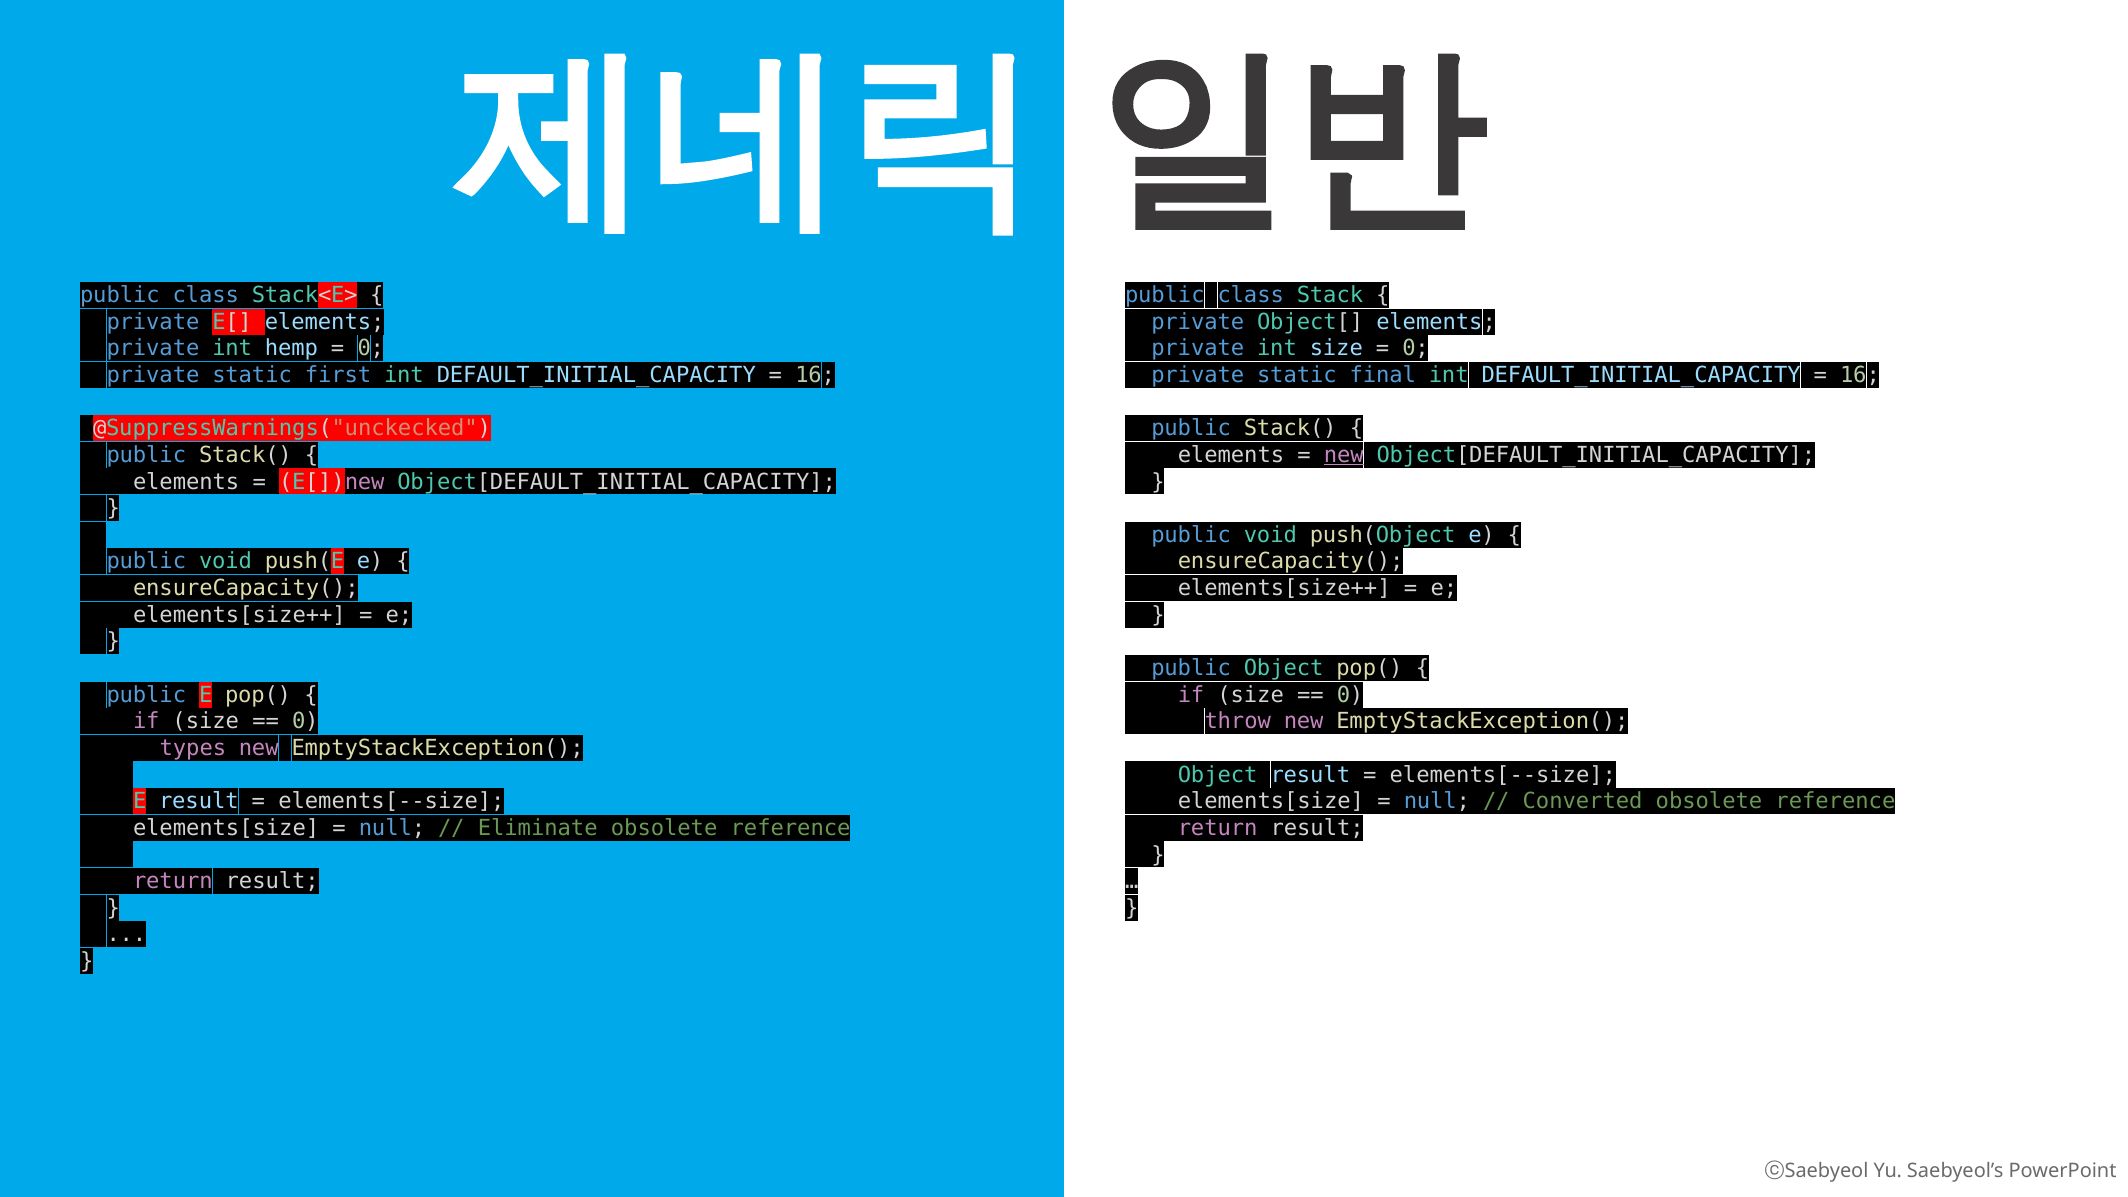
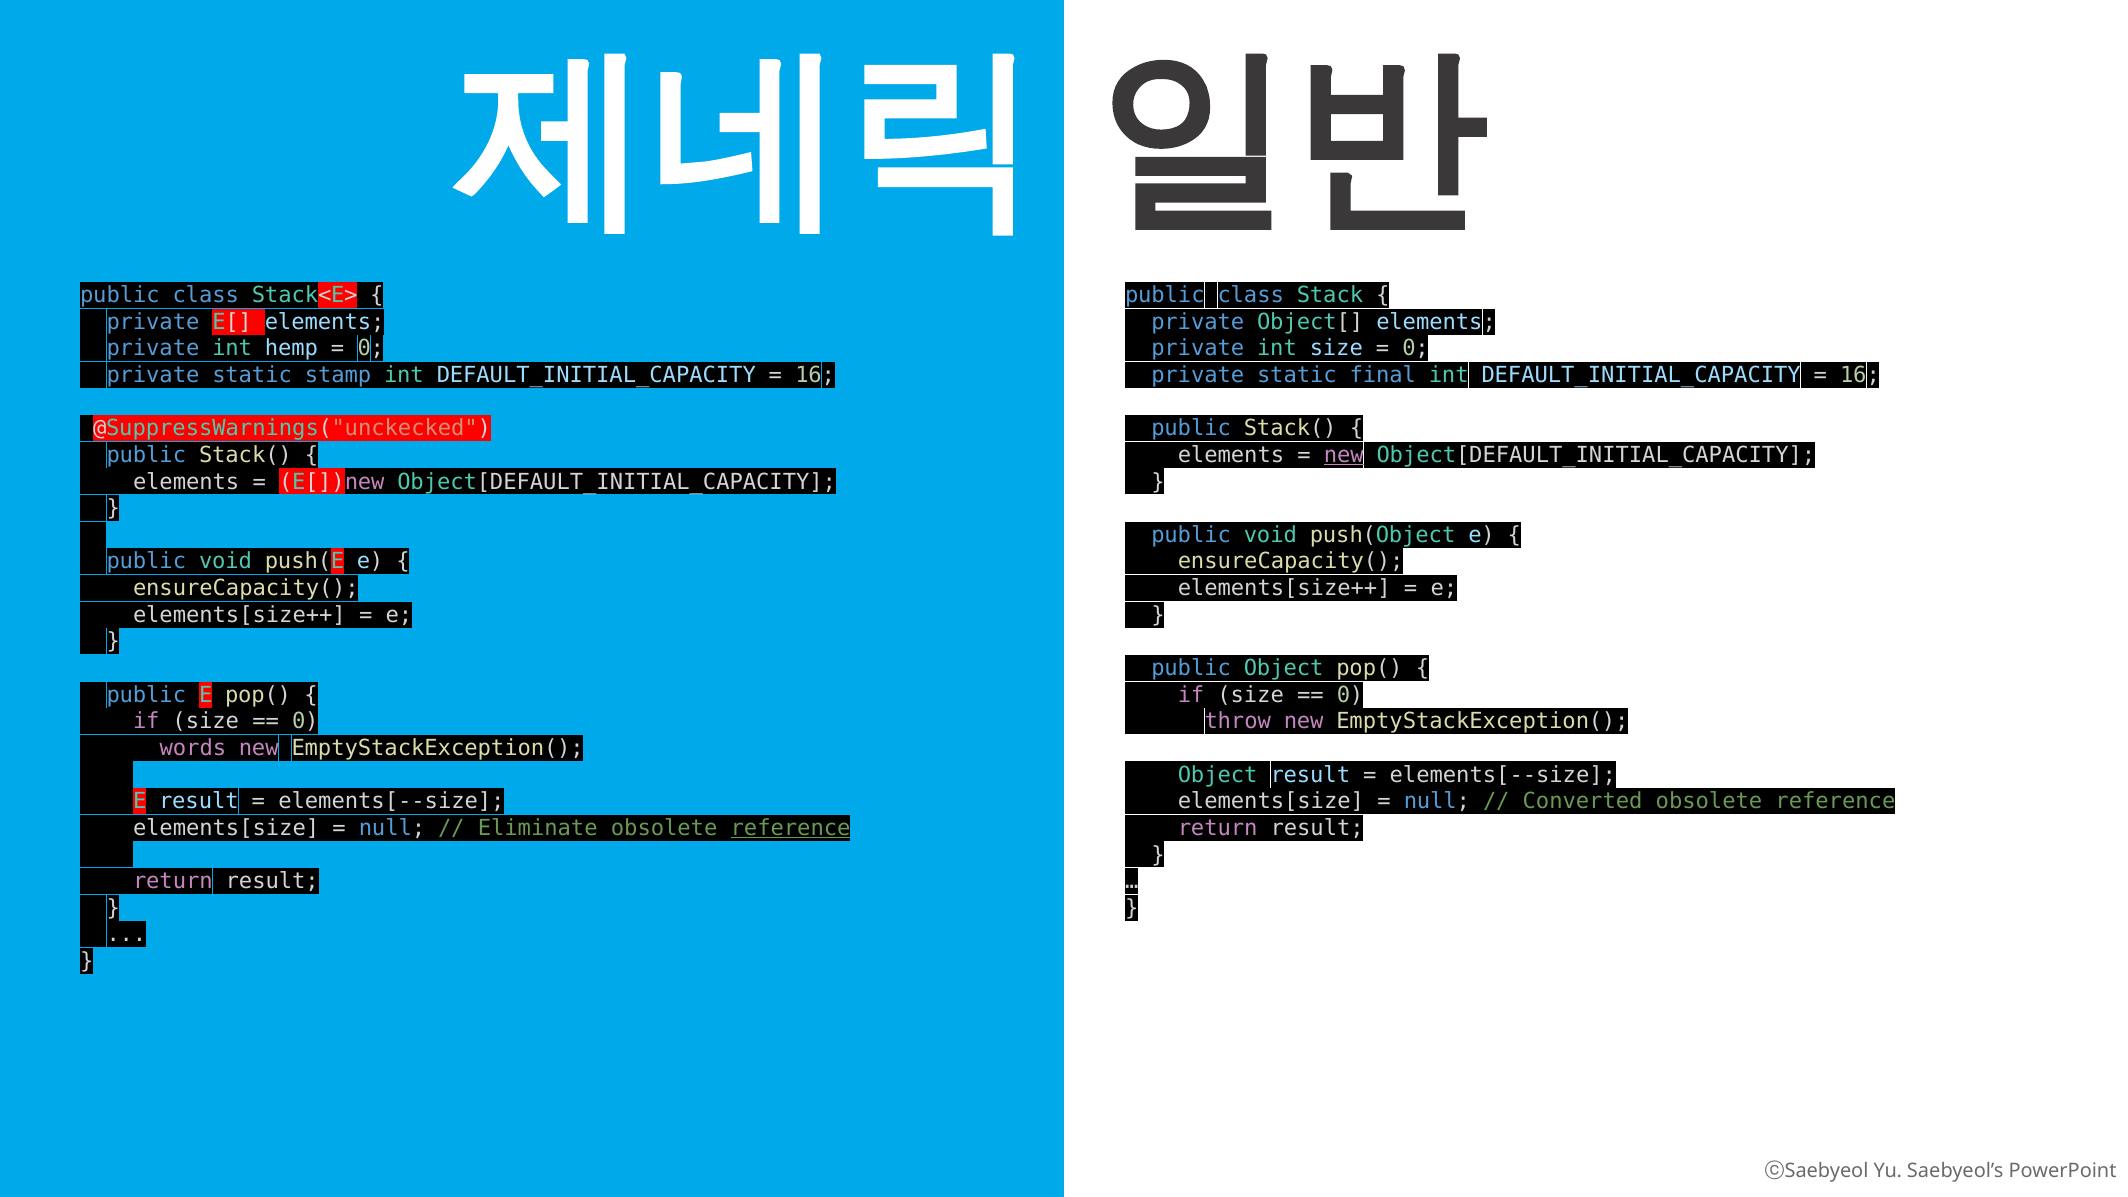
first: first -> stamp (338, 375)
types: types -> words (193, 748)
reference underline: none -> present (791, 828)
